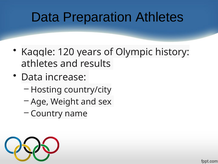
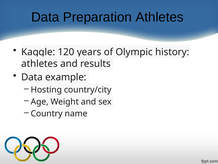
increase: increase -> example (66, 77)
